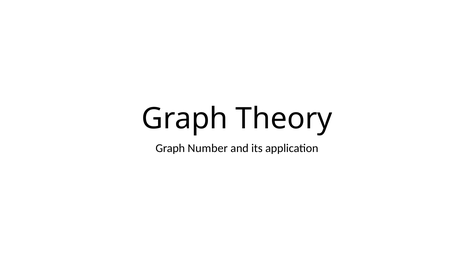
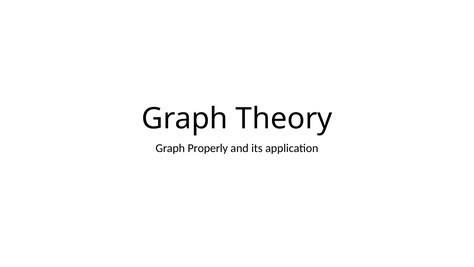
Number: Number -> Properly (208, 148)
